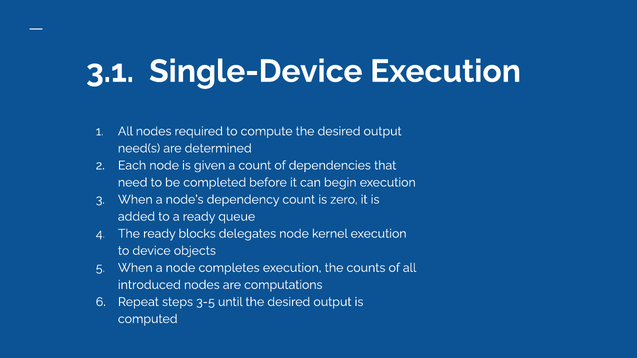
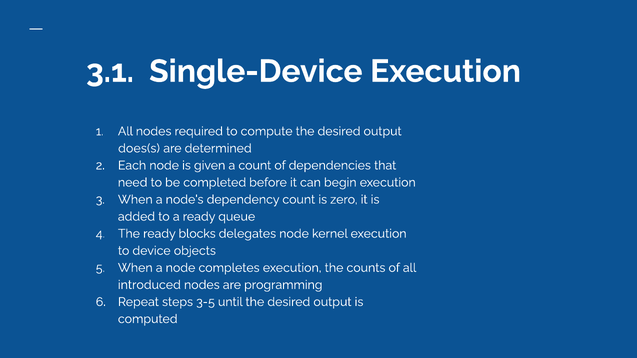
need(s: need(s -> does(s (139, 148)
computations: computations -> programming (283, 285)
